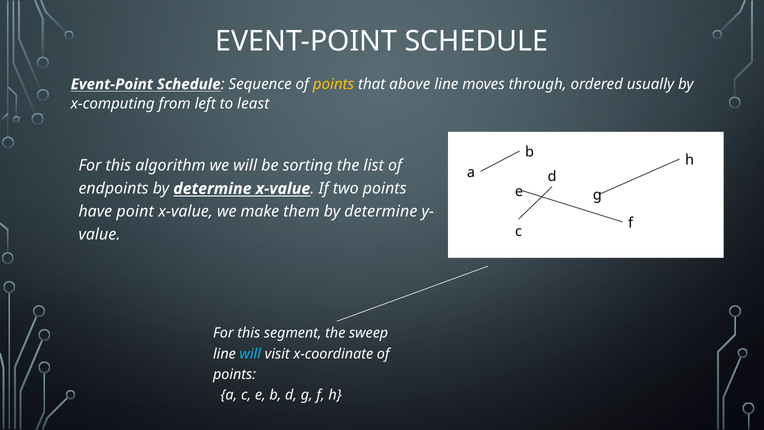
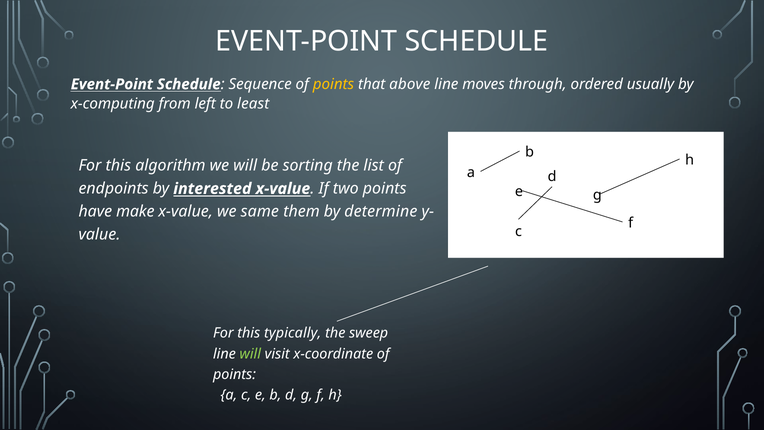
endpoints by determine: determine -> interested (212, 189)
point: point -> make (135, 212)
make: make -> same (260, 212)
segment: segment -> typically (293, 333)
will colour: light blue -> light green (250, 354)
